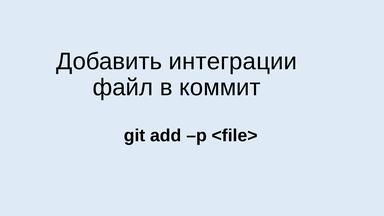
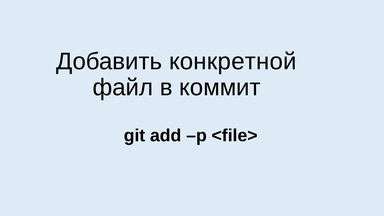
интеграции: интеграции -> конкретной (233, 61)
